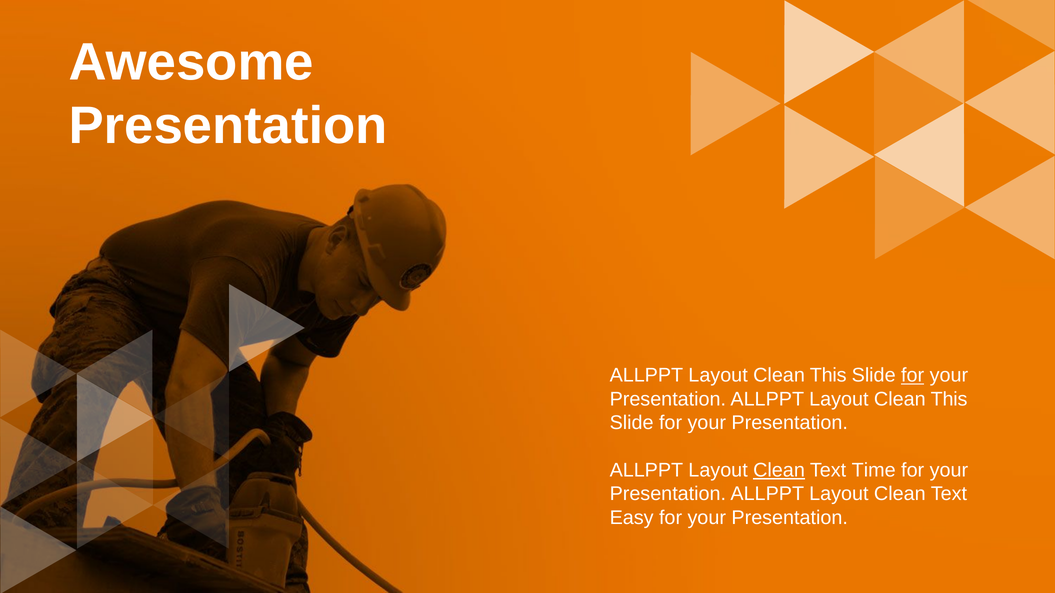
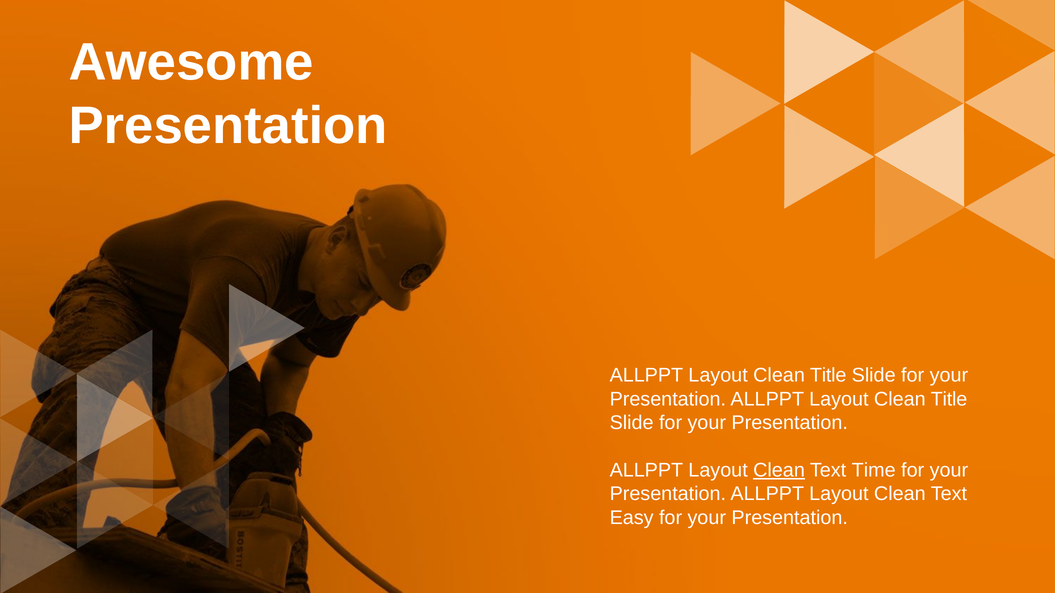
This: This -> Title (828, 376)
for underline: present -> none (913, 376)
This: This -> Title (949, 399)
